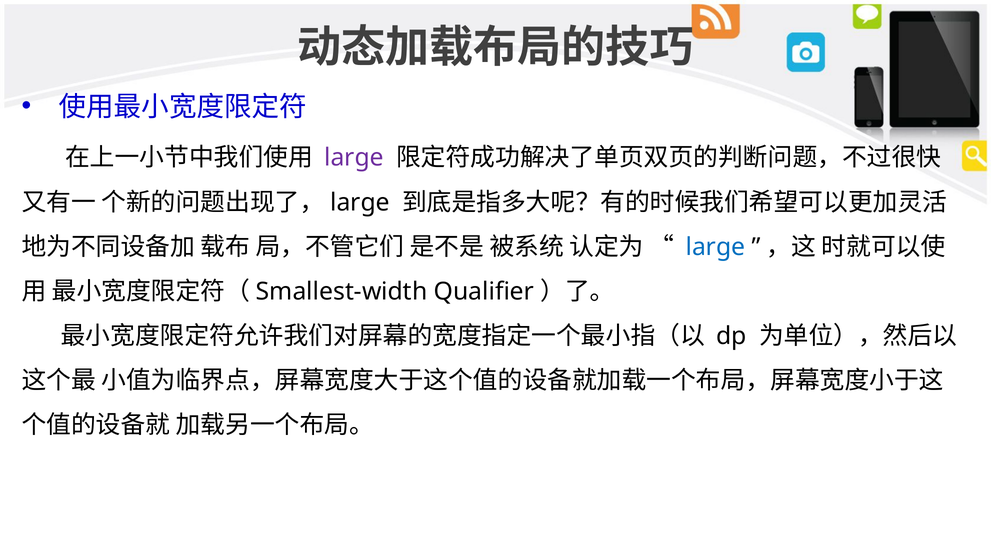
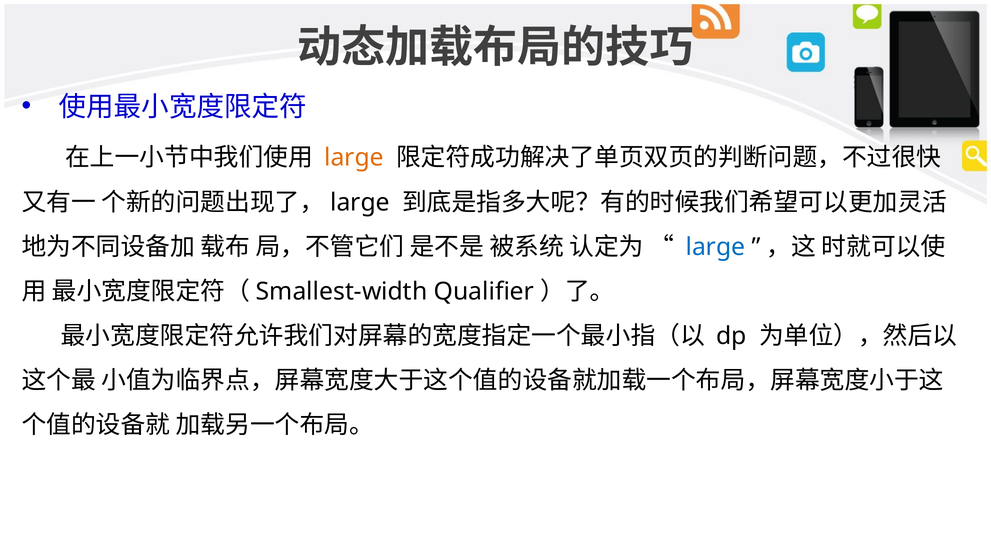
large colour: purple -> orange (354, 157)
